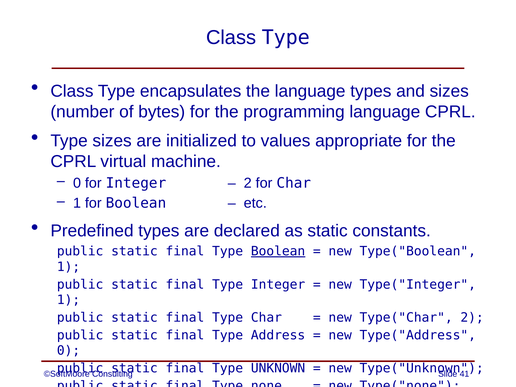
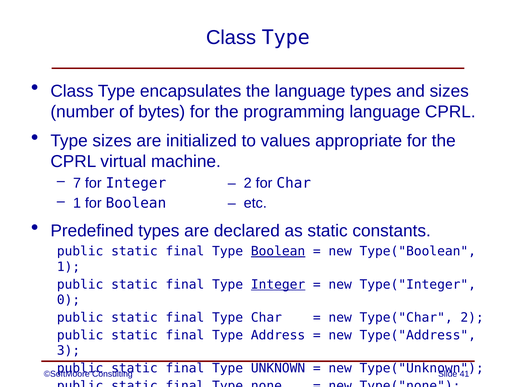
0: 0 -> 7 (77, 183)
Integer underline: none -> present (278, 284)
1: 1 -> 0 (69, 300)
0: 0 -> 3 (69, 351)
